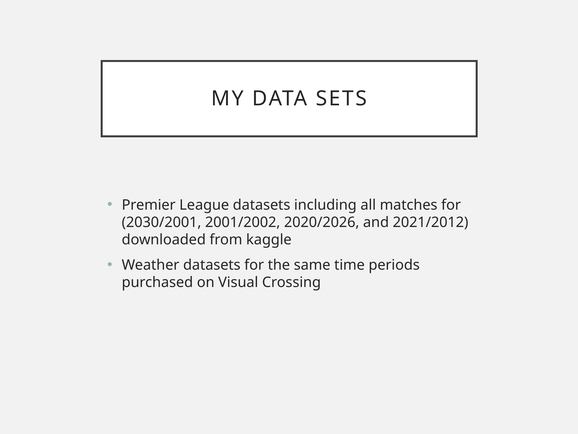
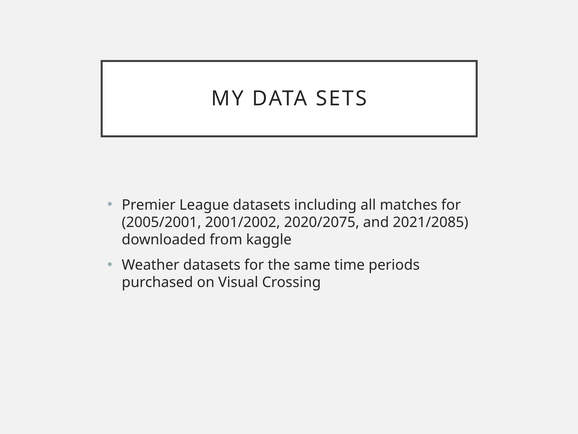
2030/2001: 2030/2001 -> 2005/2001 (162, 222)
2020/2026: 2020/2026 -> 2020/2075 (322, 222)
2021/2012: 2021/2012 -> 2021/2085 (431, 222)
